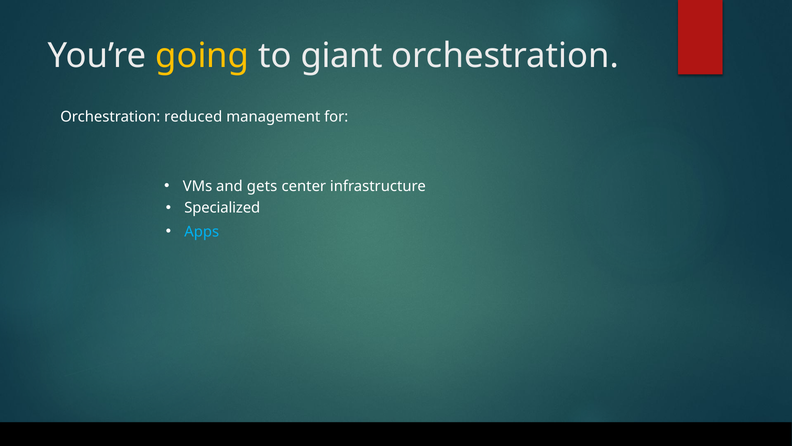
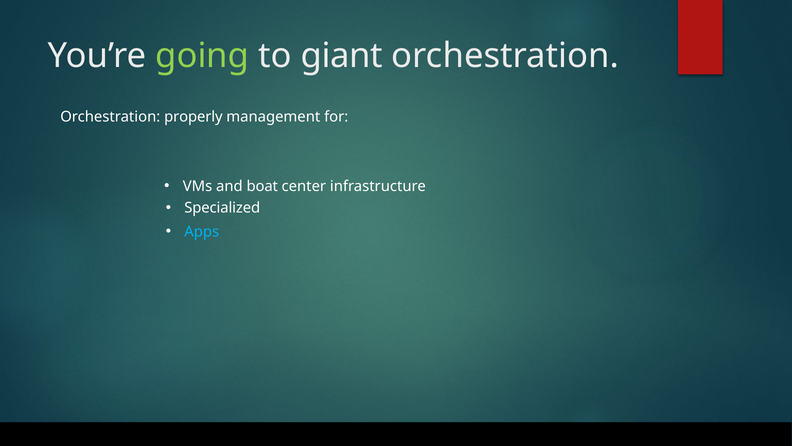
going colour: yellow -> light green (202, 56)
reduced: reduced -> properly (193, 117)
gets: gets -> boat (262, 186)
